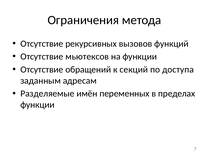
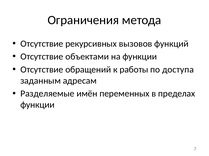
мьютексов: мьютексов -> объектами (87, 57)
секций: секций -> работы (134, 70)
